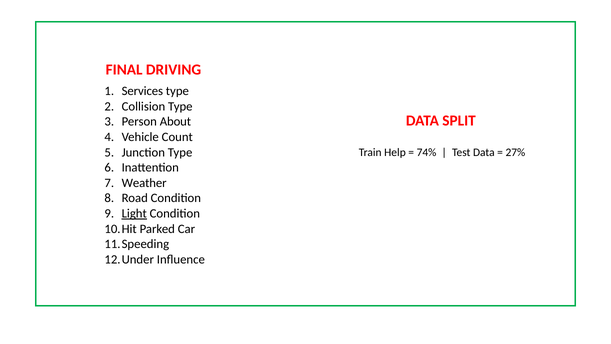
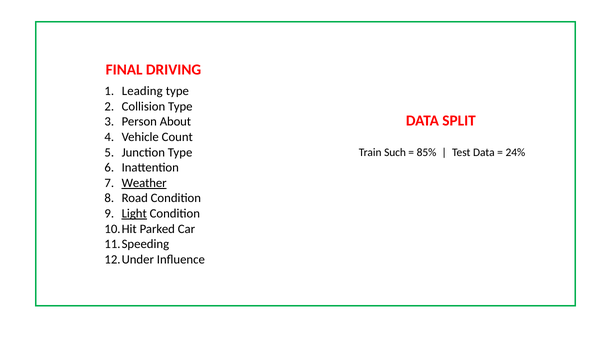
Services: Services -> Leading (142, 91)
Help: Help -> Such (395, 153)
74%: 74% -> 85% (427, 153)
27%: 27% -> 24% (515, 153)
Weather underline: none -> present (144, 183)
